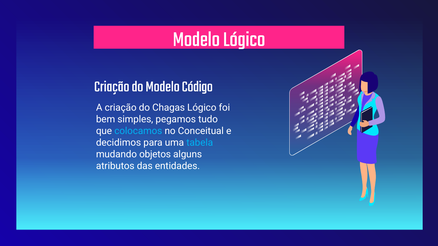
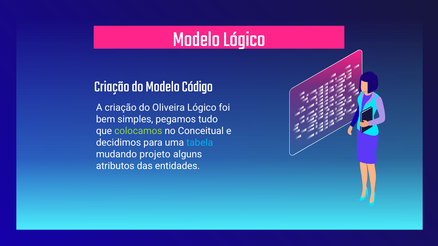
Chagas: Chagas -> Oliveira (169, 108)
colocamos colour: light blue -> light green (138, 131)
objetos: objetos -> projeto (155, 155)
